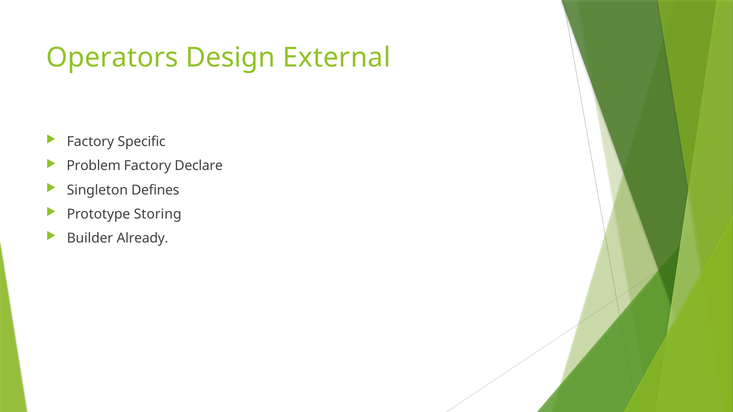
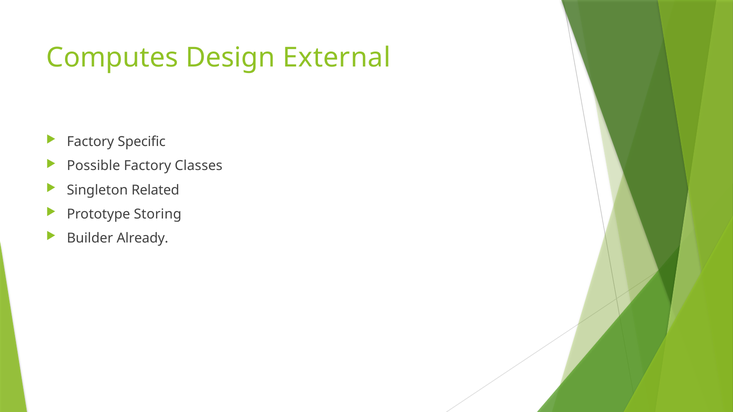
Operators: Operators -> Computes (112, 58)
Problem: Problem -> Possible (94, 166)
Declare: Declare -> Classes (199, 166)
Defines: Defines -> Related (155, 190)
